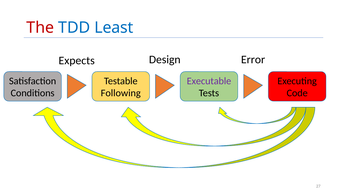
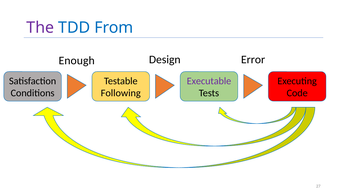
The colour: red -> purple (40, 28)
Least: Least -> From (114, 28)
Expects: Expects -> Enough (77, 61)
